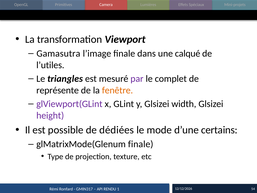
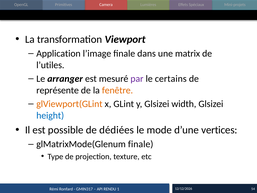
Gamasutra: Gamasutra -> Application (58, 53)
calqué: calqué -> matrix (188, 53)
triangles: triangles -> arranger (65, 79)
complet: complet -> certains (171, 79)
glViewport(GLint colour: purple -> orange (69, 104)
height colour: purple -> blue (50, 115)
certains: certains -> vertices (219, 130)
